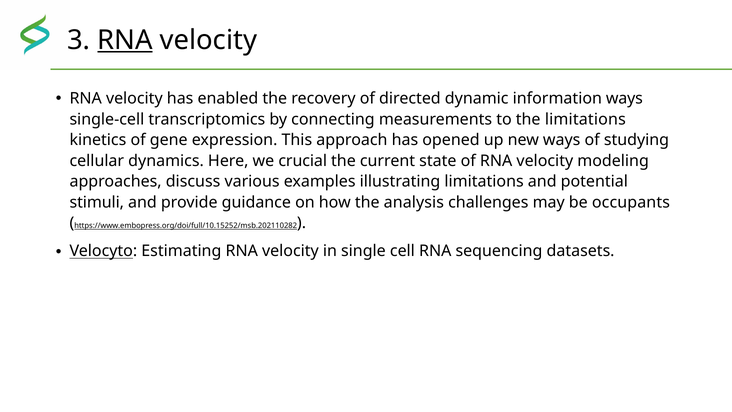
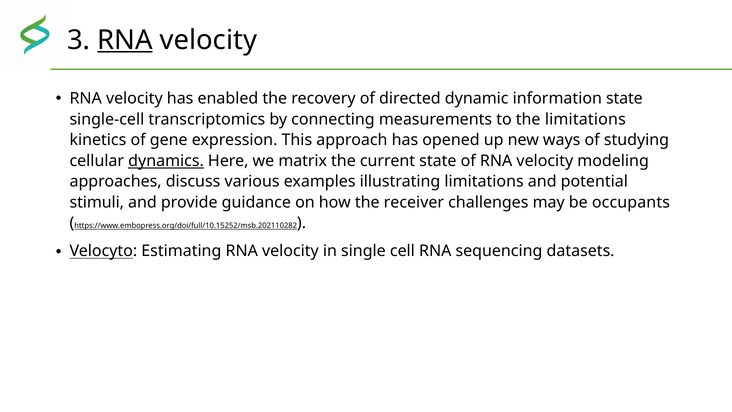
information ways: ways -> state (624, 99)
dynamics underline: none -> present (166, 161)
crucial: crucial -> matrix (303, 161)
analysis: analysis -> receiver (414, 202)
